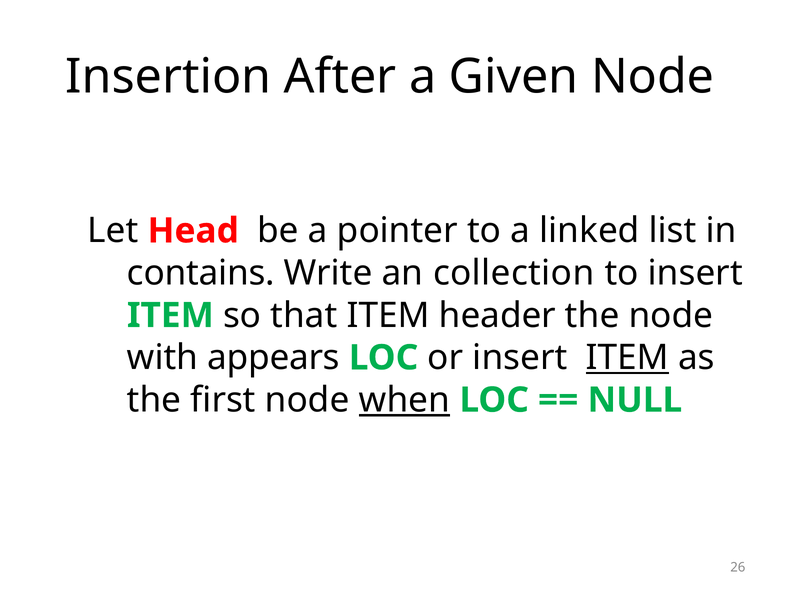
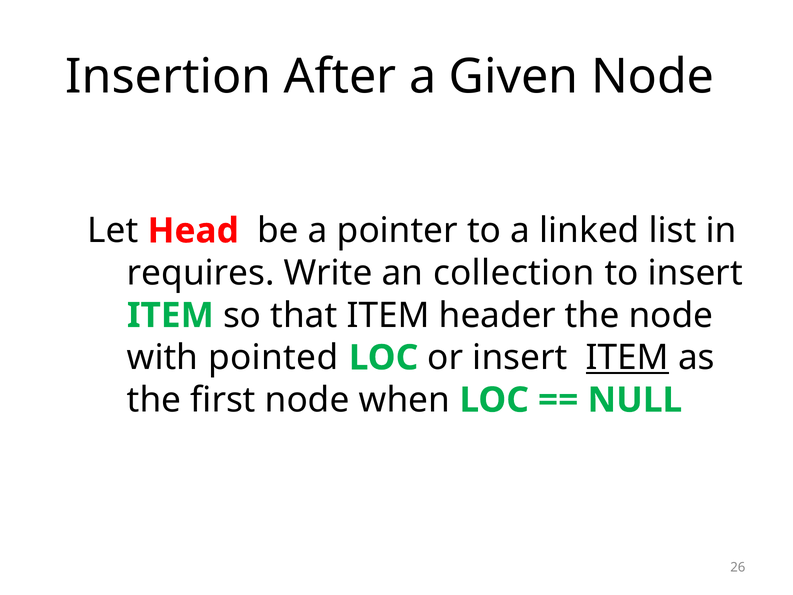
contains: contains -> requires (201, 273)
appears: appears -> pointed (273, 358)
when underline: present -> none (404, 400)
